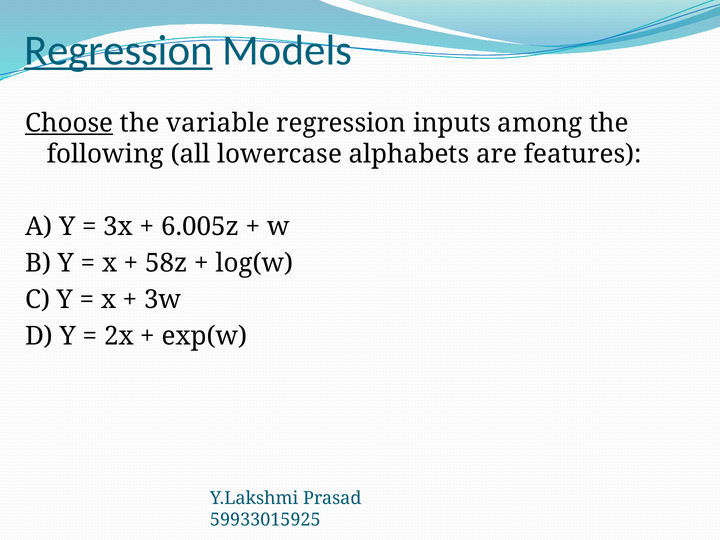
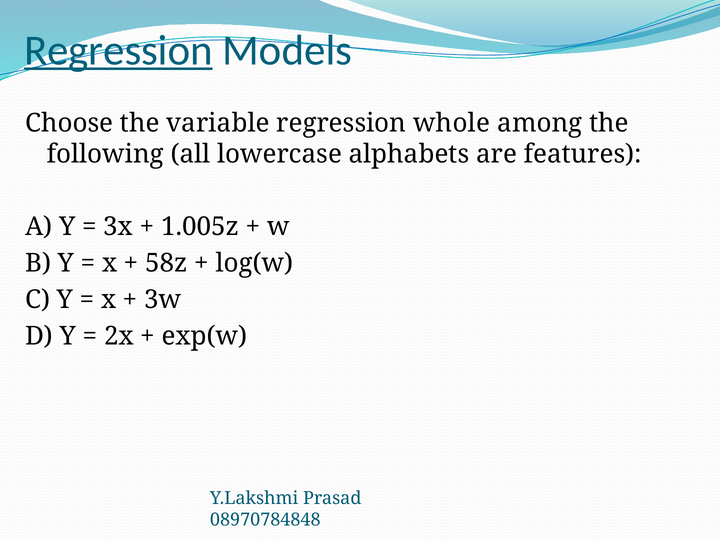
Choose underline: present -> none (69, 123)
inputs: inputs -> whole (452, 123)
6.005z: 6.005z -> 1.005z (200, 227)
59933015925: 59933015925 -> 08970784848 (265, 520)
